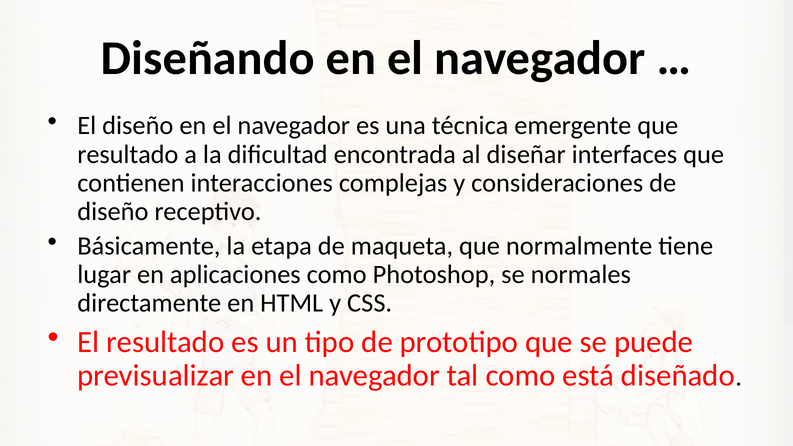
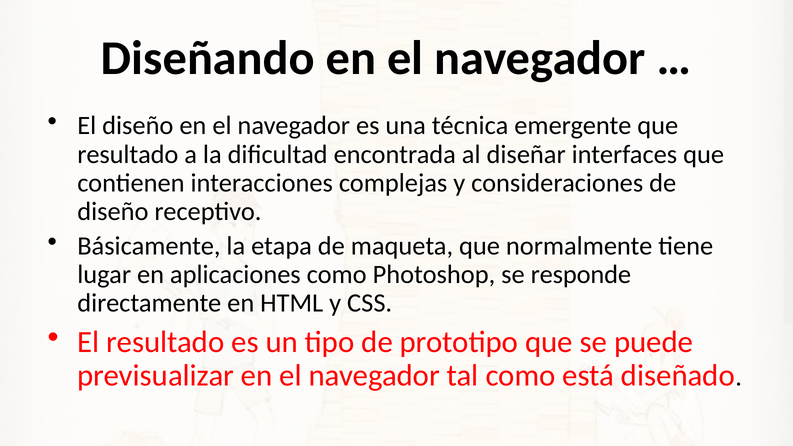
normales: normales -> responde (581, 275)
